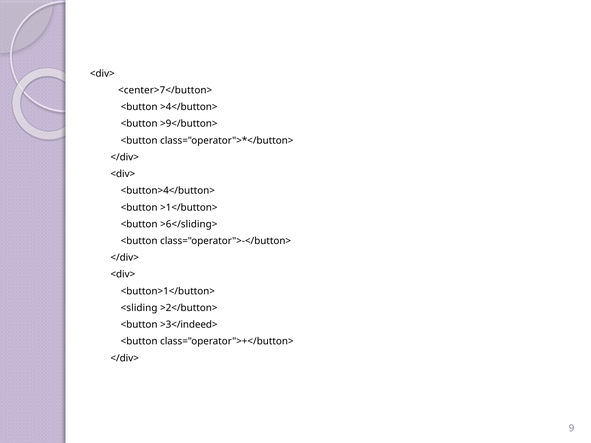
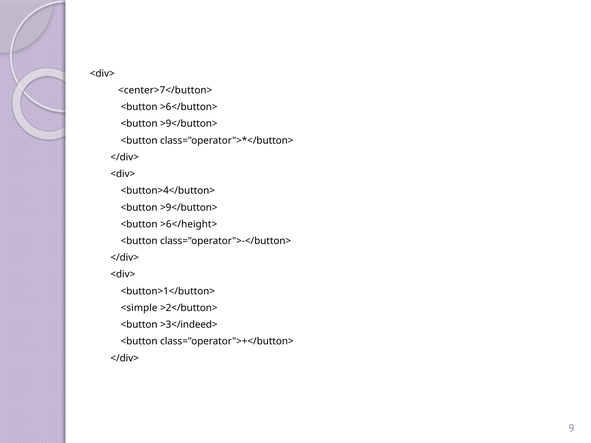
>4</button>: >4</button> -> >6</button> (189, 107)
>1</button>: >1</button> -> >9</button> (189, 208)
>6</sliding>: >6</sliding> -> >6</height> (189, 224)
<sliding: <sliding -> <simple (139, 308)
